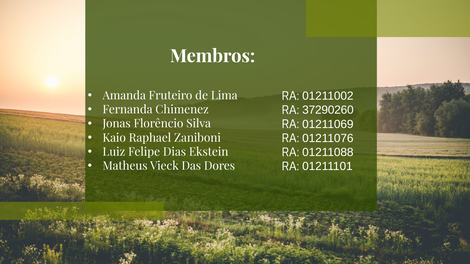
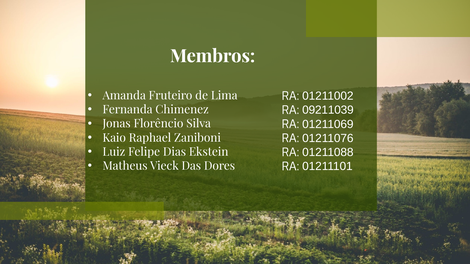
37290260: 37290260 -> 09211039 (328, 110)
